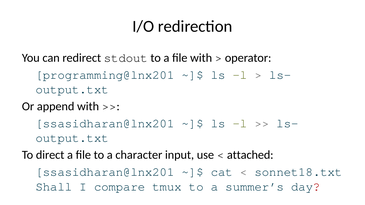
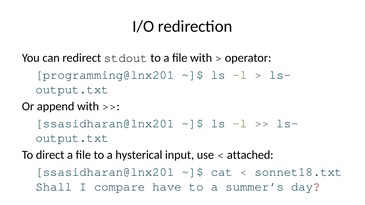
character: character -> hysterical (139, 155)
tmux: tmux -> have (167, 187)
